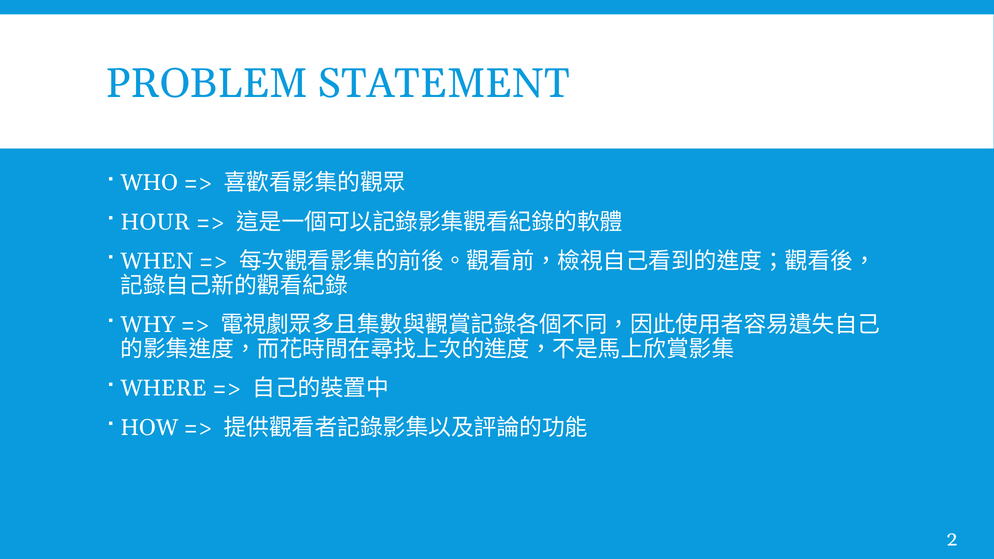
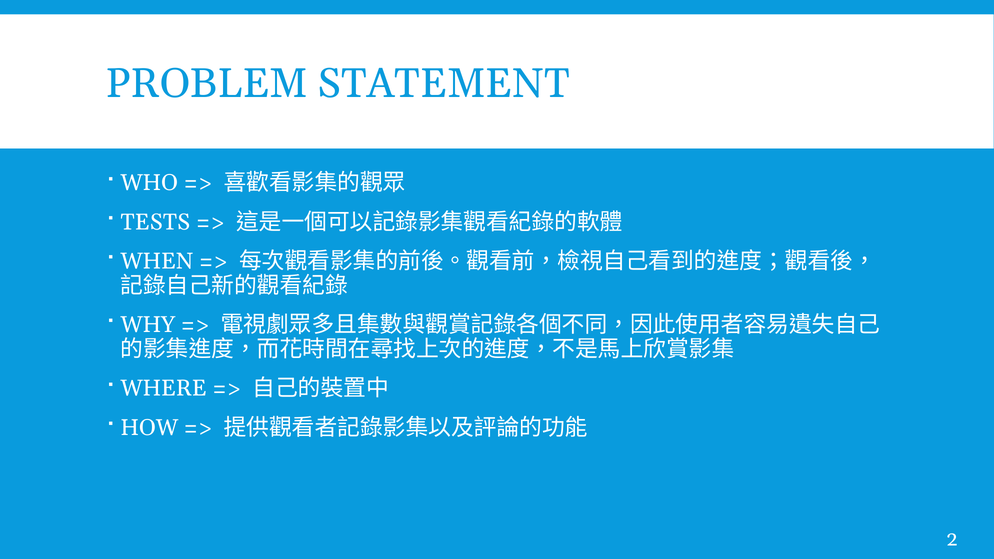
HOUR: HOUR -> TESTS (155, 222)
